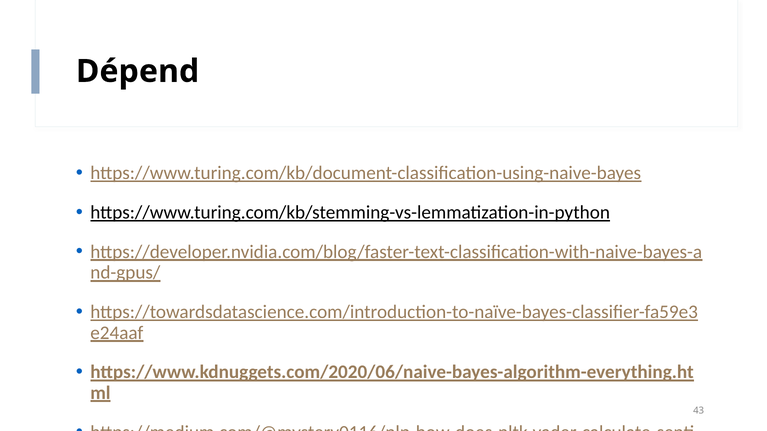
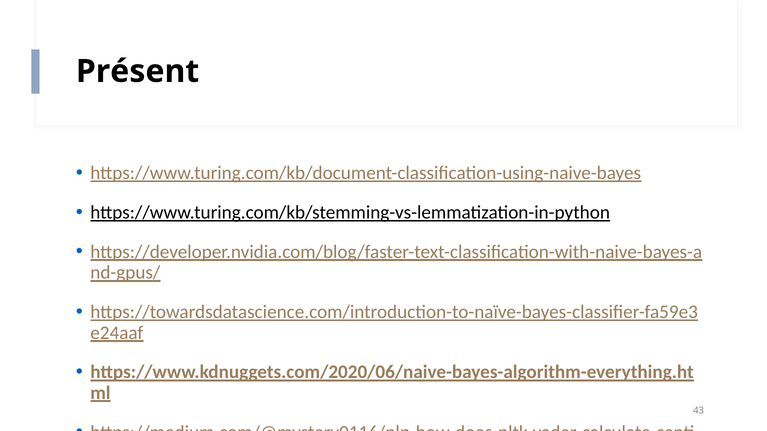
Dépend: Dépend -> Présent (138, 71)
